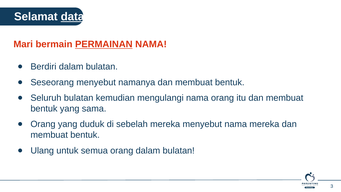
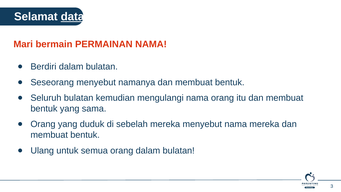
PERMAINAN underline: present -> none (104, 44)
